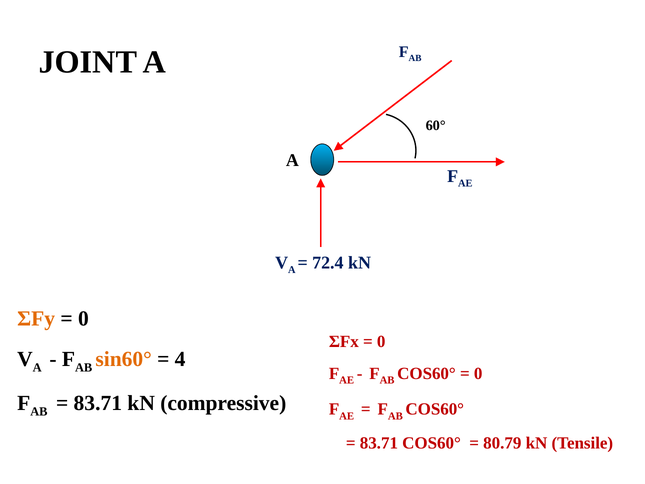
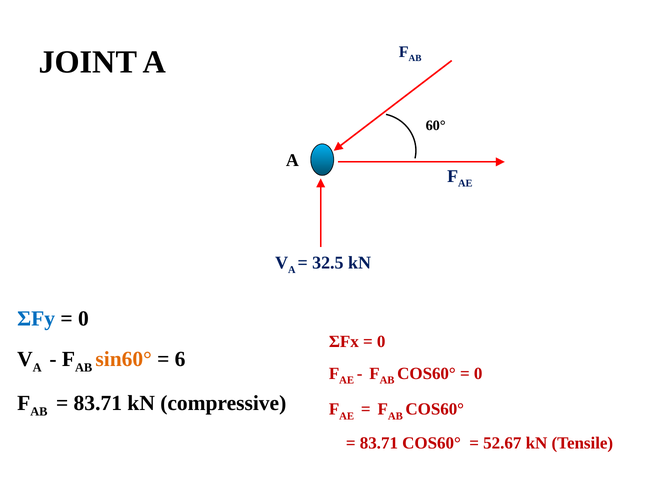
72.4: 72.4 -> 32.5 (328, 262)
ΣFy colour: orange -> blue (36, 319)
4: 4 -> 6 (180, 359)
80.79: 80.79 -> 52.67 (502, 443)
